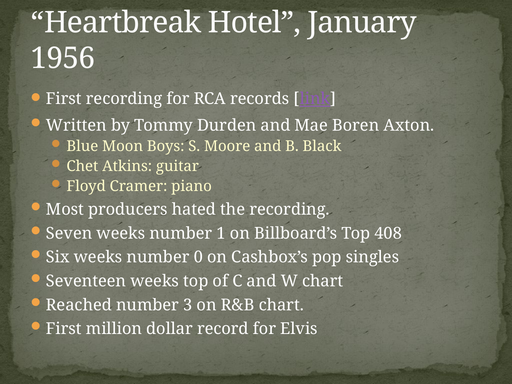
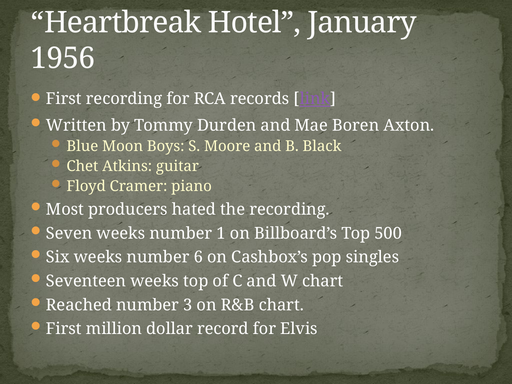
408: 408 -> 500 (388, 233)
0: 0 -> 6 (198, 257)
